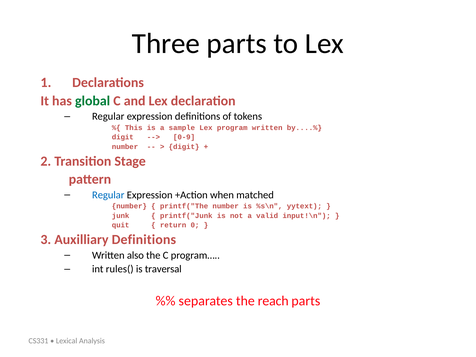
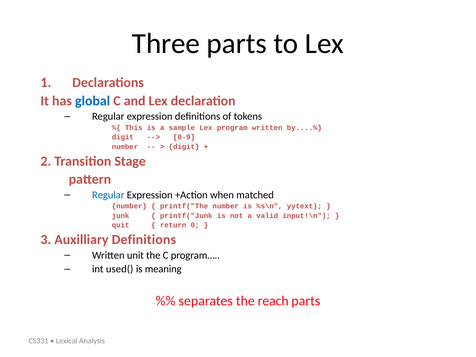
global colour: green -> blue (93, 101)
also: also -> unit (135, 255)
rules(: rules( -> used( (120, 269)
traversal: traversal -> meaning (163, 269)
